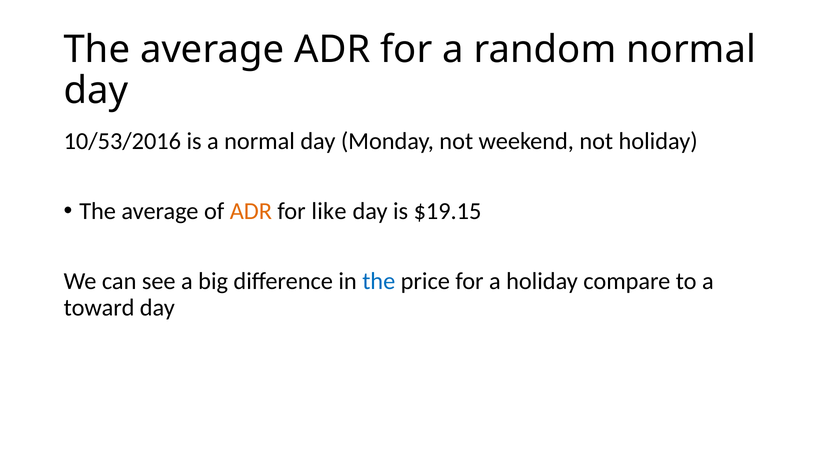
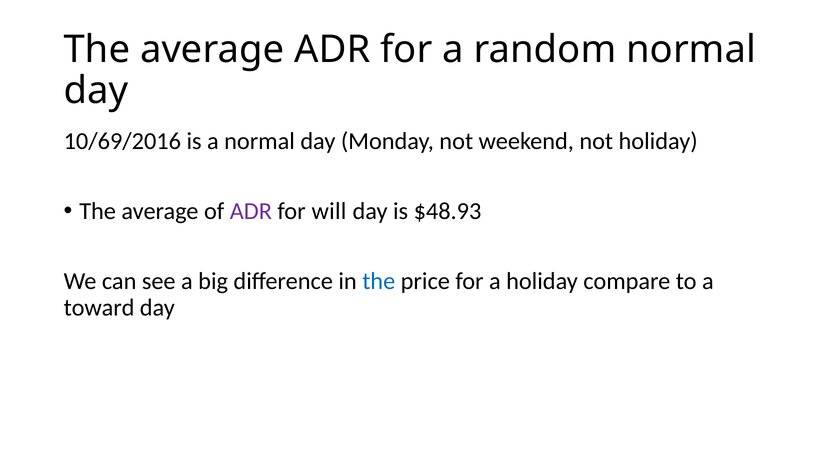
10/53/2016: 10/53/2016 -> 10/69/2016 (122, 141)
ADR colour: orange -> purple (251, 211)
like: like -> will (329, 211)
$19.15: $19.15 -> $48.93 (448, 211)
